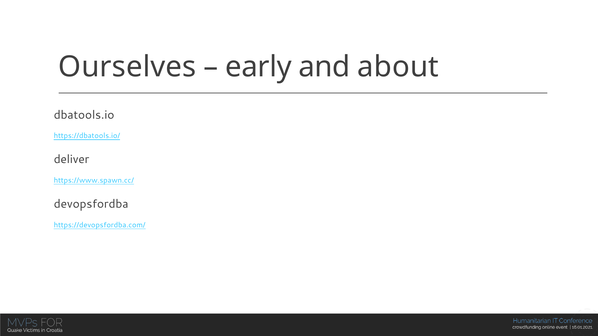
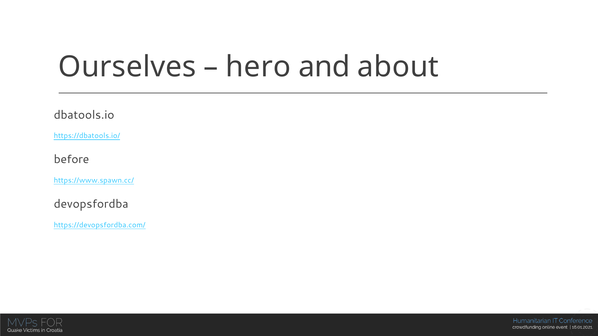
early: early -> hero (258, 67)
deliver: deliver -> before (72, 160)
